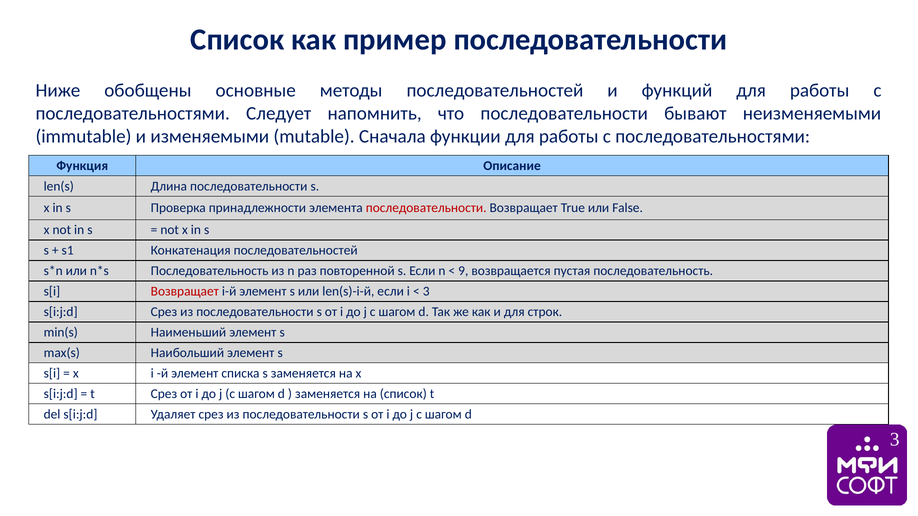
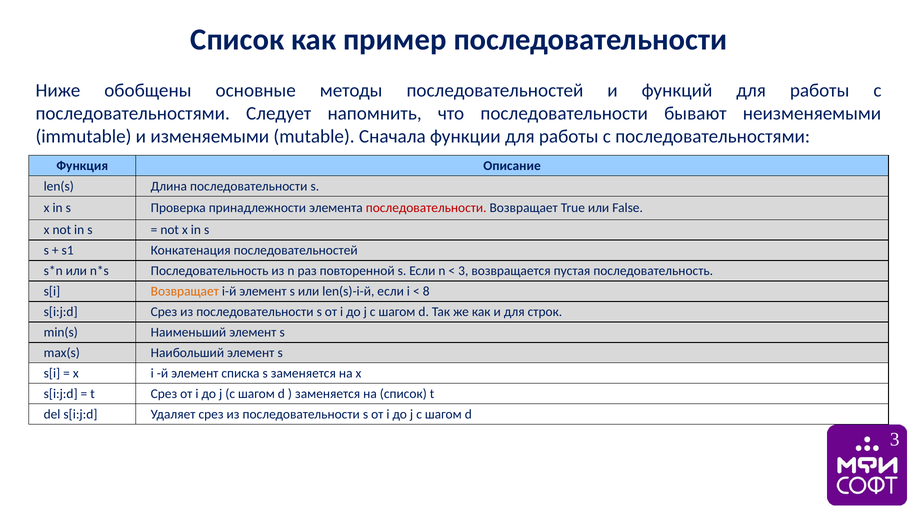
9: 9 -> 3 (463, 271)
Возвращает colour: red -> orange (185, 292)
3: 3 -> 8 (426, 292)
